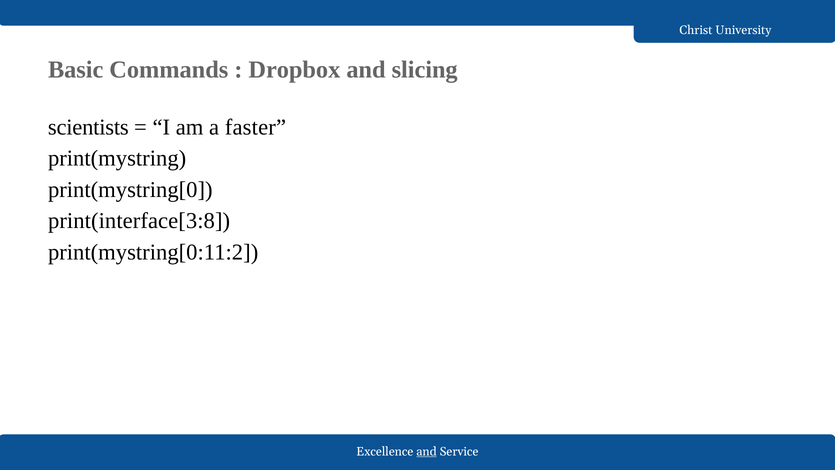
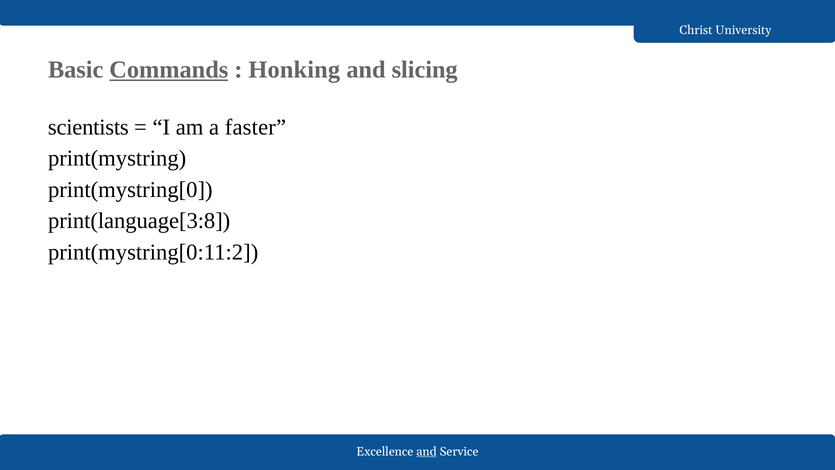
Commands underline: none -> present (169, 70)
Dropbox: Dropbox -> Honking (294, 70)
print(interface[3:8: print(interface[3:8 -> print(language[3:8 (139, 221)
